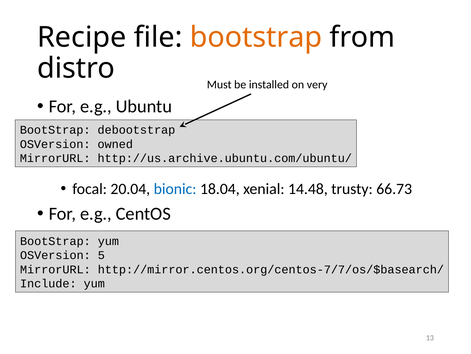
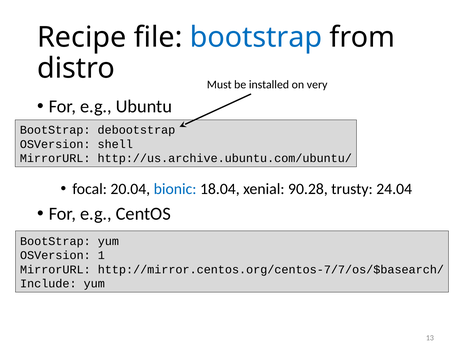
bootstrap colour: orange -> blue (256, 37)
owned: owned -> shell (115, 144)
14.48: 14.48 -> 90.28 (308, 188)
66.73: 66.73 -> 24.04 (394, 188)
5: 5 -> 1 (101, 255)
